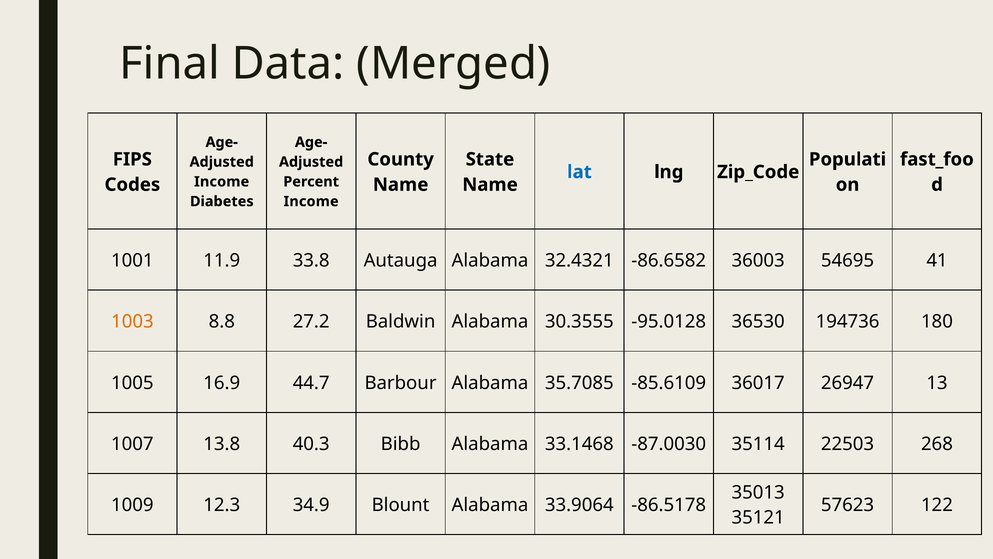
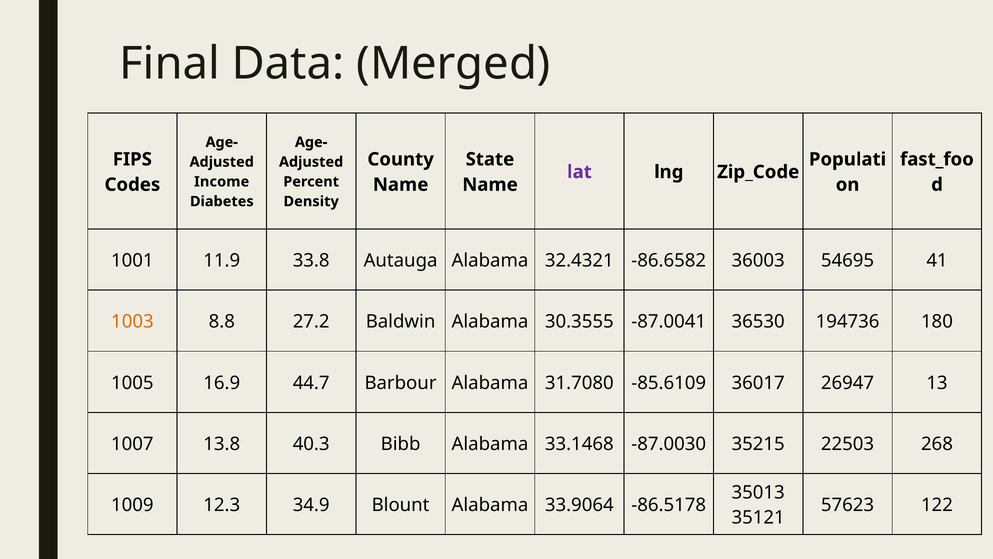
lat colour: blue -> purple (579, 172)
Income: Income -> Density (311, 201)
-95.0128: -95.0128 -> -87.0041 (669, 321)
35.7085: 35.7085 -> 31.7080 (579, 383)
35114: 35114 -> 35215 (758, 444)
